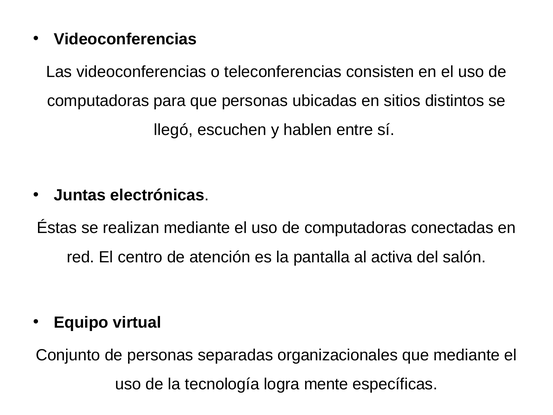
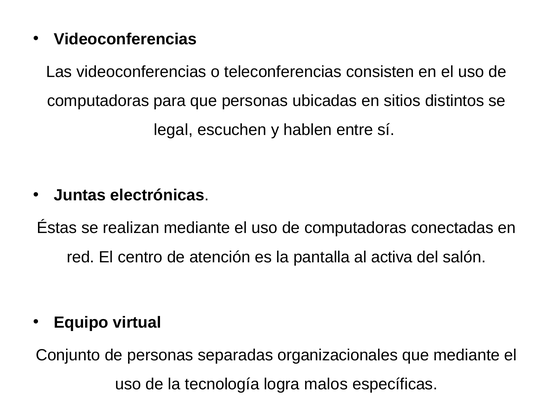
llegó: llegó -> legal (173, 130)
mente: mente -> malos (326, 384)
